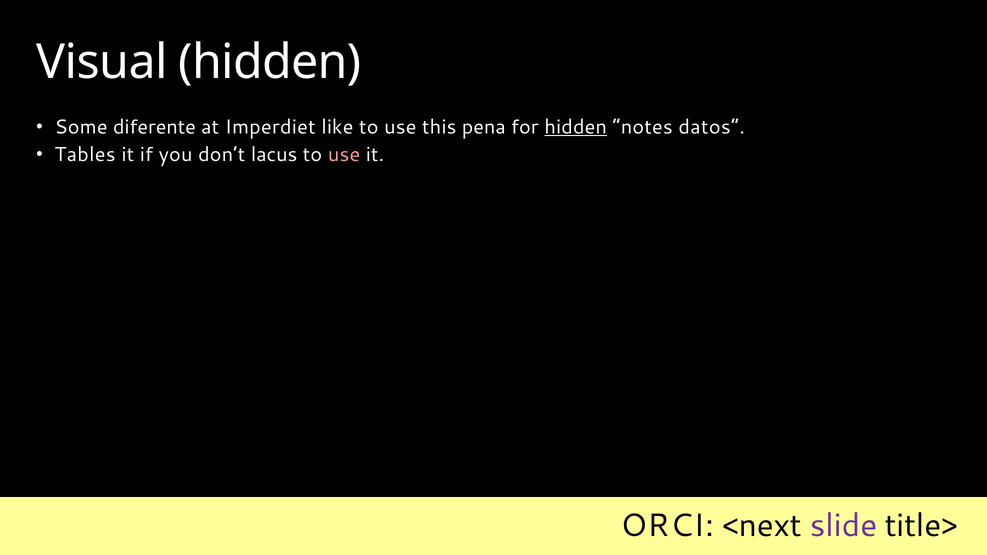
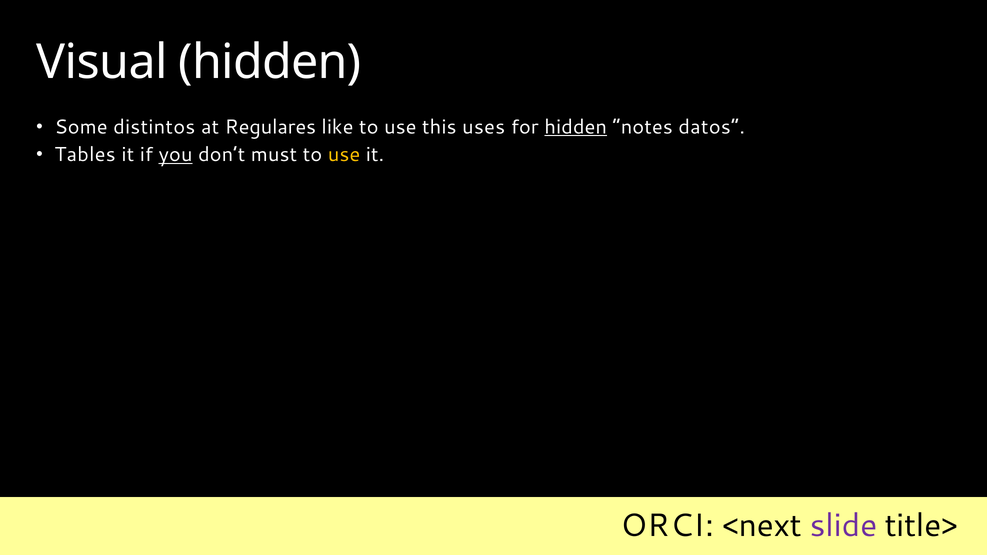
diferente: diferente -> distintos (154, 127)
Imperdiet: Imperdiet -> Regulares (270, 127)
pena: pena -> uses (484, 127)
you underline: none -> present (176, 155)
lacus: lacus -> must (274, 155)
use colour: pink -> yellow (344, 155)
